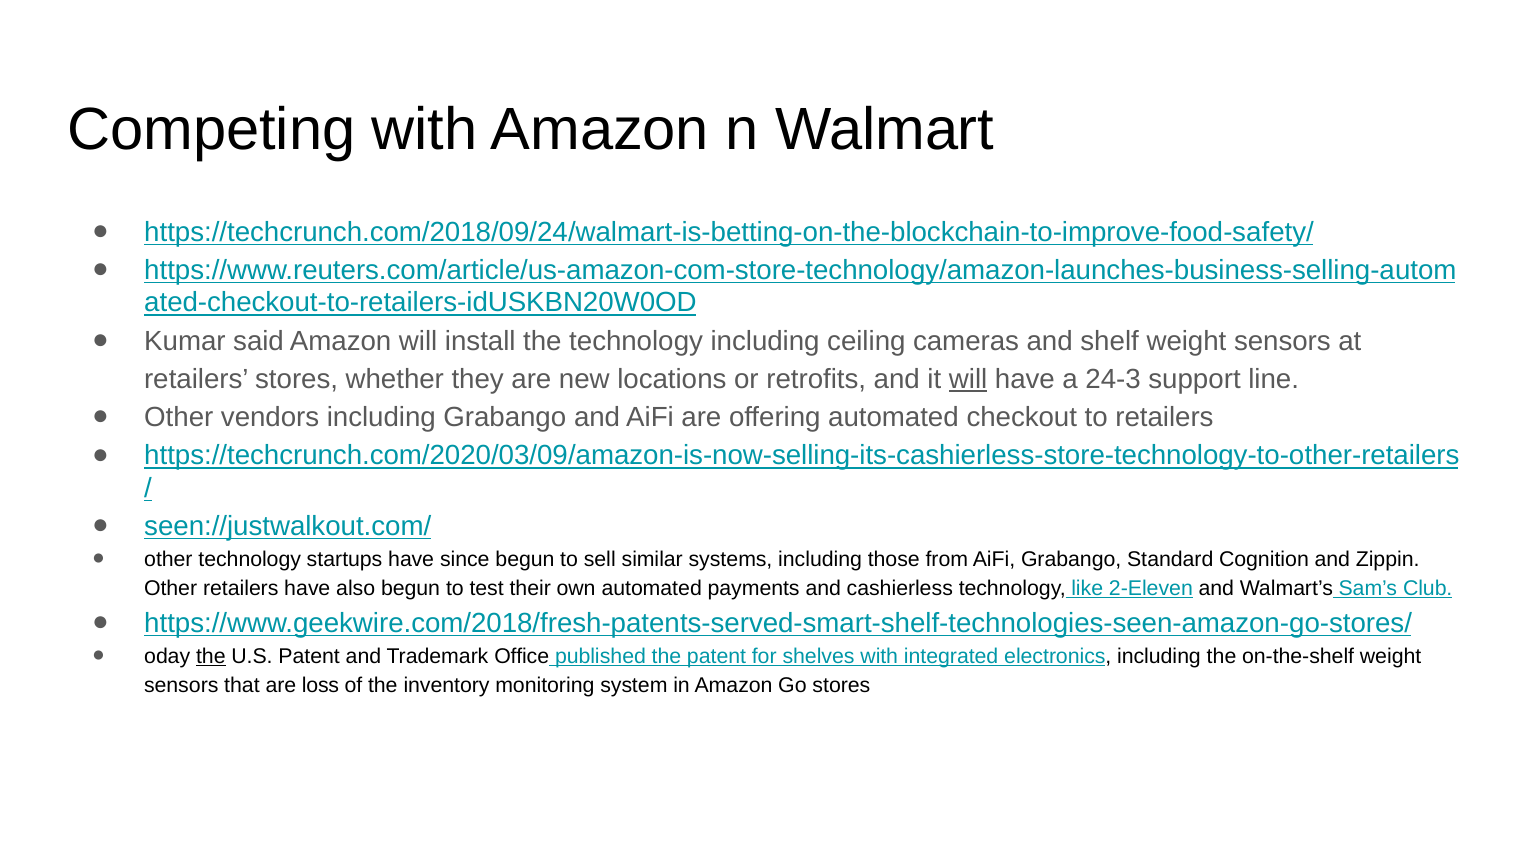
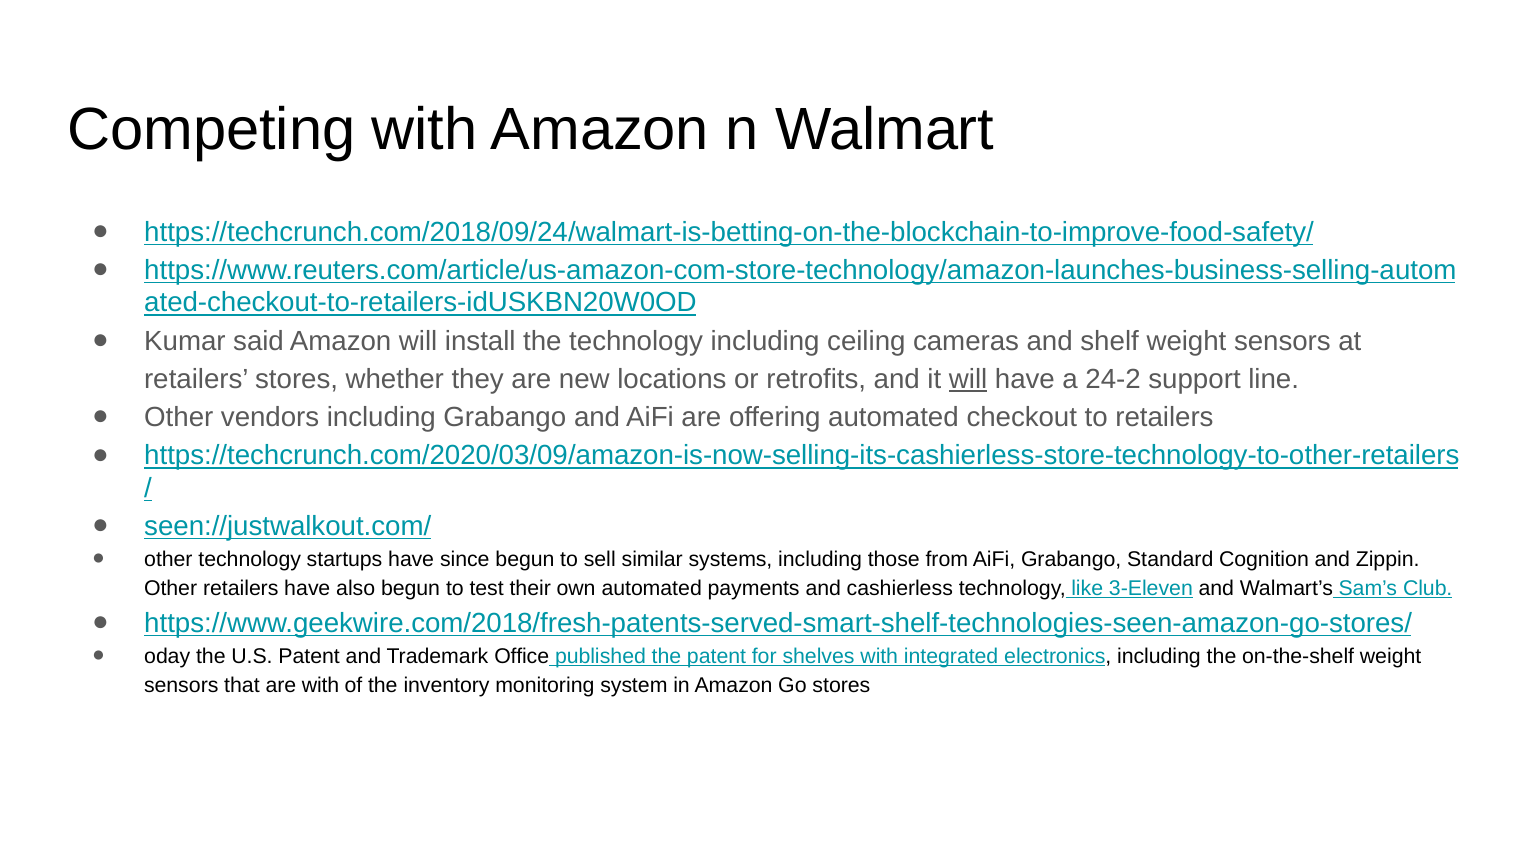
24-3: 24-3 -> 24-2 (1113, 379)
2-Eleven: 2-Eleven -> 3-Eleven (1151, 589)
the underline: present -> none (211, 656)
are loss: loss -> with (321, 686)
